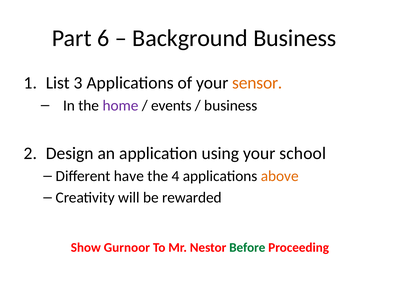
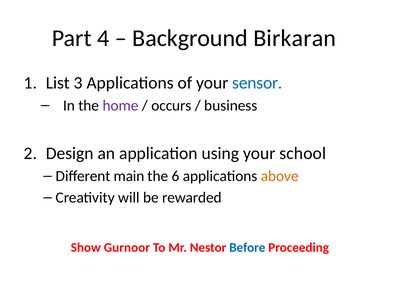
6: 6 -> 4 (103, 38)
Background Business: Business -> Birkaran (295, 38)
sensor colour: orange -> blue (257, 83)
events: events -> occurs (171, 105)
have: have -> main (129, 176)
4: 4 -> 6 (176, 176)
Before colour: green -> blue (247, 247)
